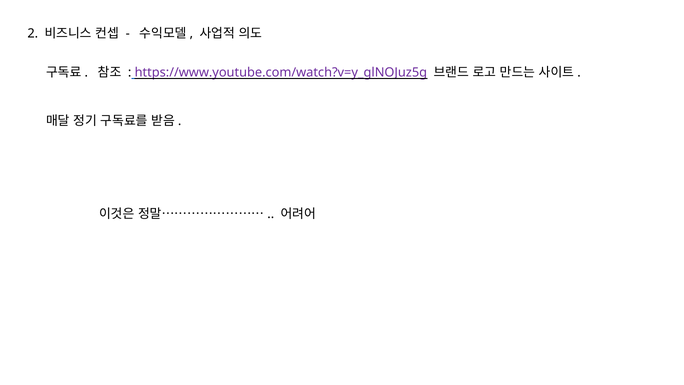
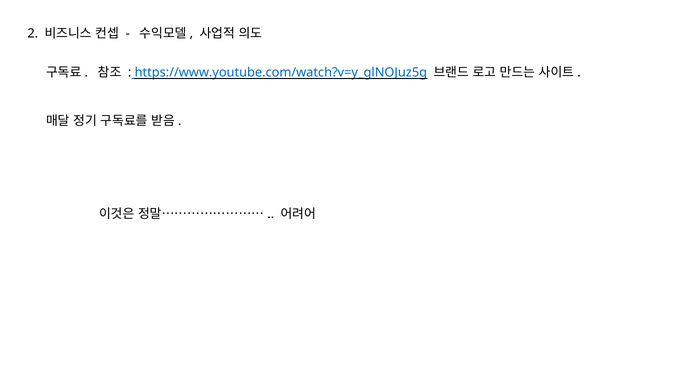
https://www.youtube.com/watch?v=y_glNOJuz5g colour: purple -> blue (281, 73)
